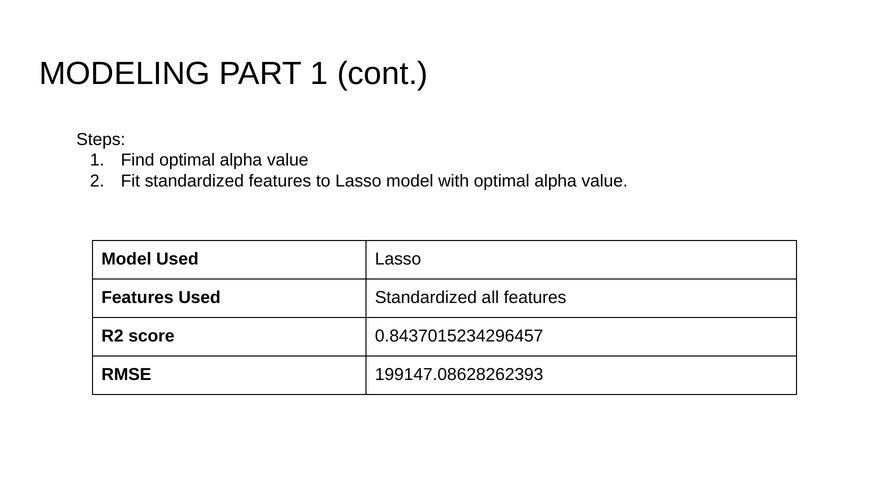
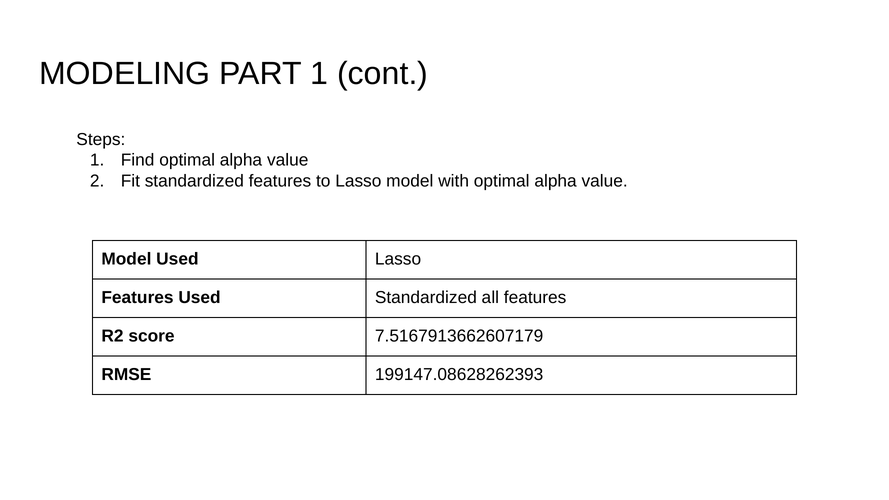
0.8437015234296457: 0.8437015234296457 -> 7.5167913662607179 (459, 336)
